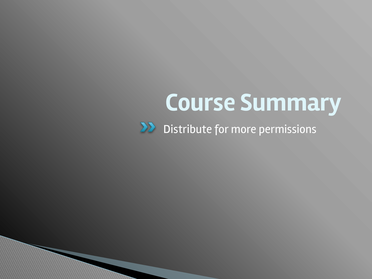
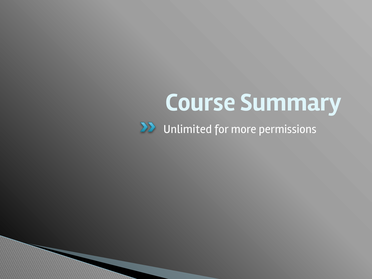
Distribute: Distribute -> Unlimited (188, 129)
